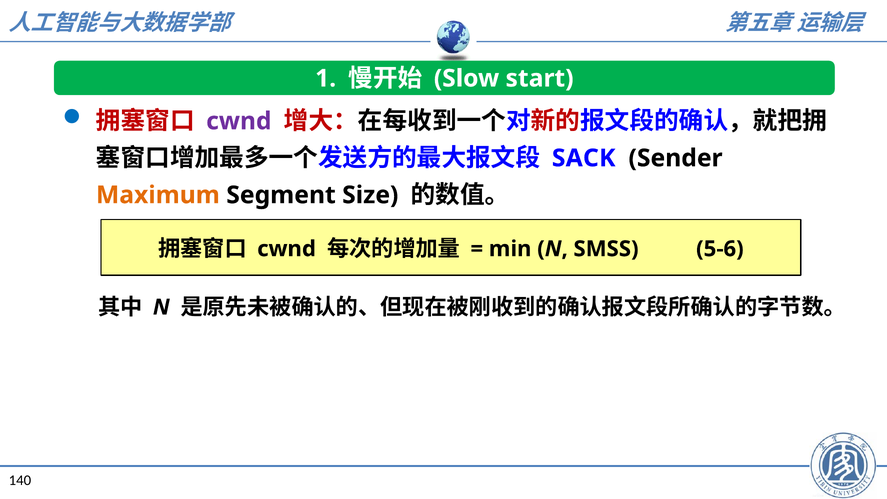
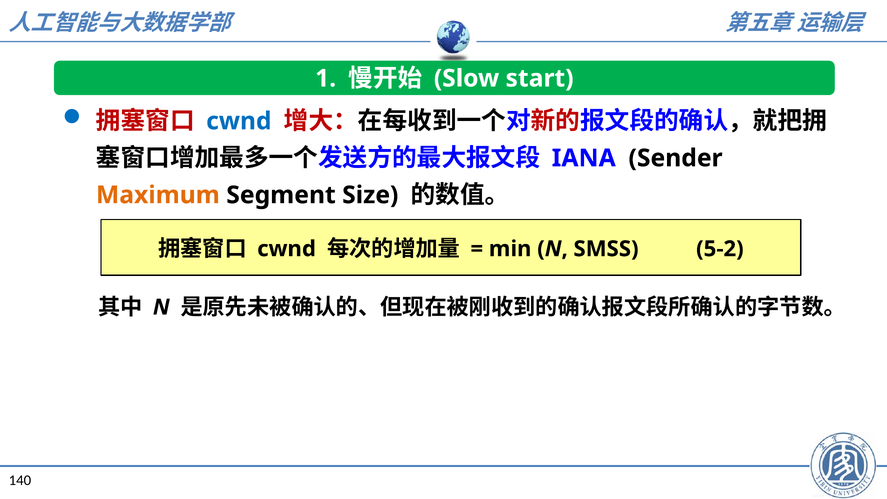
cwnd colour: purple -> blue (239, 121)
SACK: SACK -> IANA (584, 158)
5-6: 5-6 -> 5-2 (720, 249)
